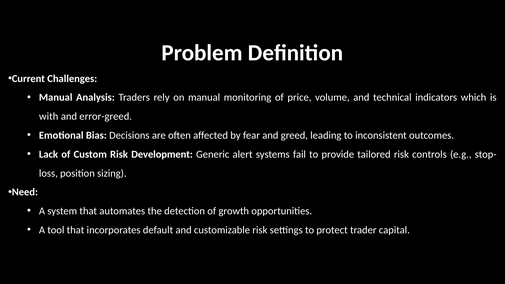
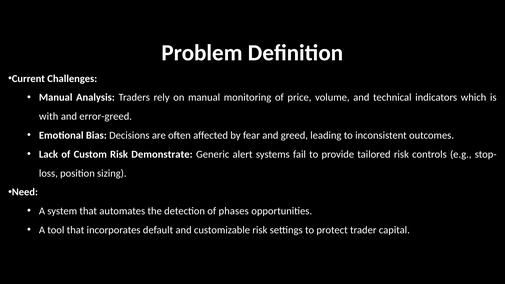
Development: Development -> Demonstrate (162, 154)
growth: growth -> phases (234, 211)
